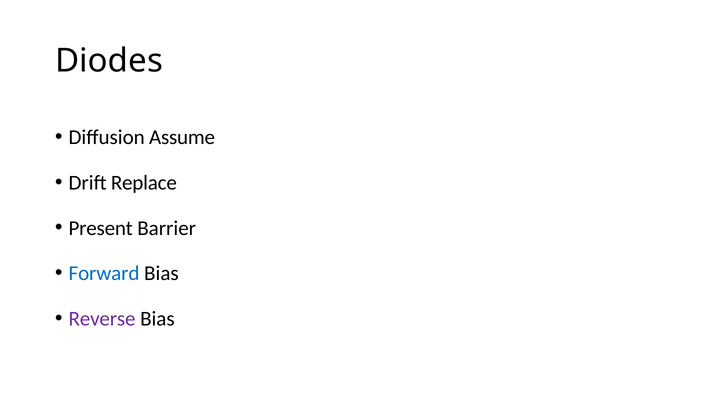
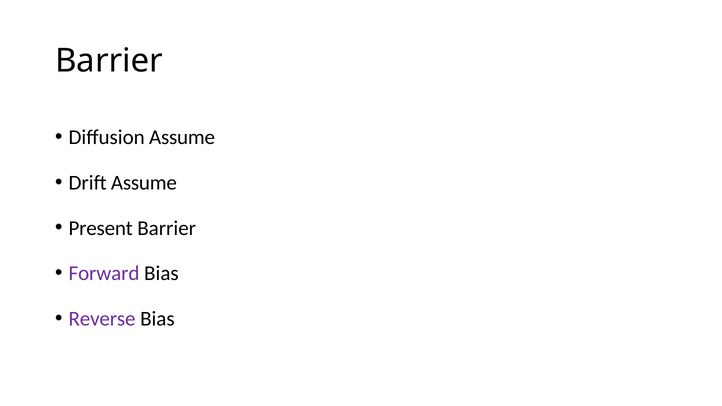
Diodes: Diodes -> Barrier (109, 61)
Drift Replace: Replace -> Assume (144, 183)
Forward colour: blue -> purple (104, 274)
